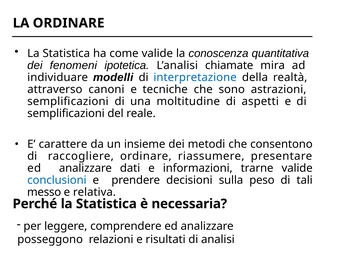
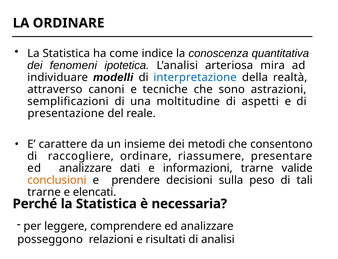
come valide: valide -> indice (157, 53)
chiamate: chiamate -> arteriosa (229, 65)
semplificazioni: semplificazioni -> presentazione (66, 114)
conclusioni colour: blue -> orange (57, 180)
messo: messo -> trarne (44, 192)
relativa: relativa -> elencati (95, 192)
